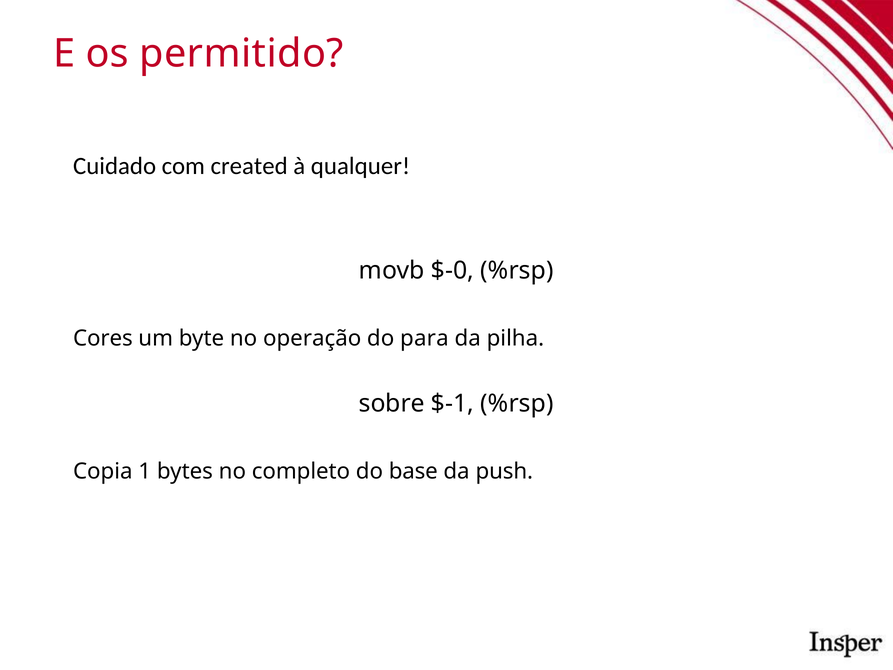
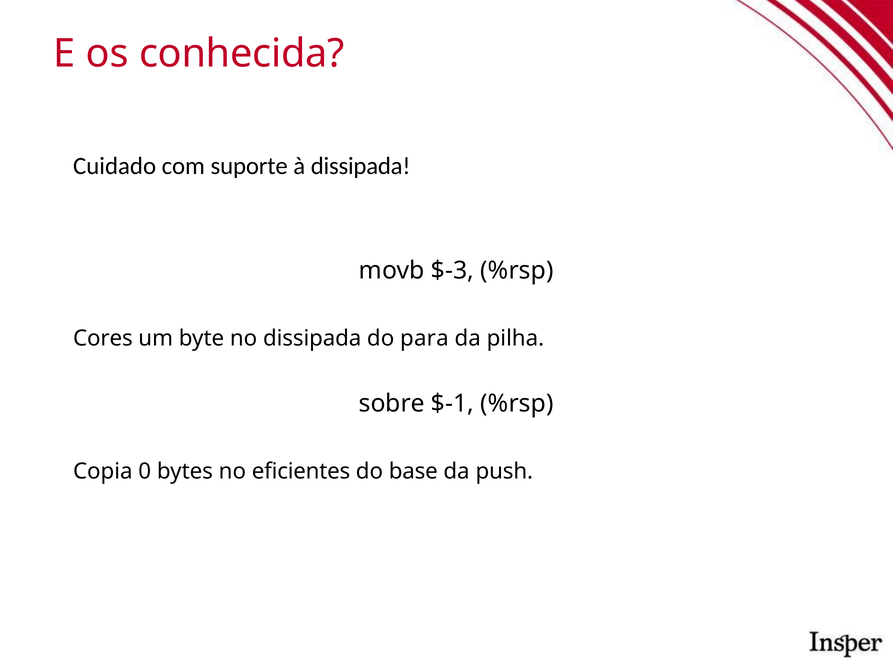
permitido: permitido -> conhecida (242, 54)
created: created -> suporte (249, 166)
à qualquer: qualquer -> dissipada (361, 166)
$-0: $-0 -> $-3 (452, 270)
no operação: operação -> dissipada (312, 338)
1: 1 -> 0 (145, 471)
completo: completo -> eficientes (301, 471)
